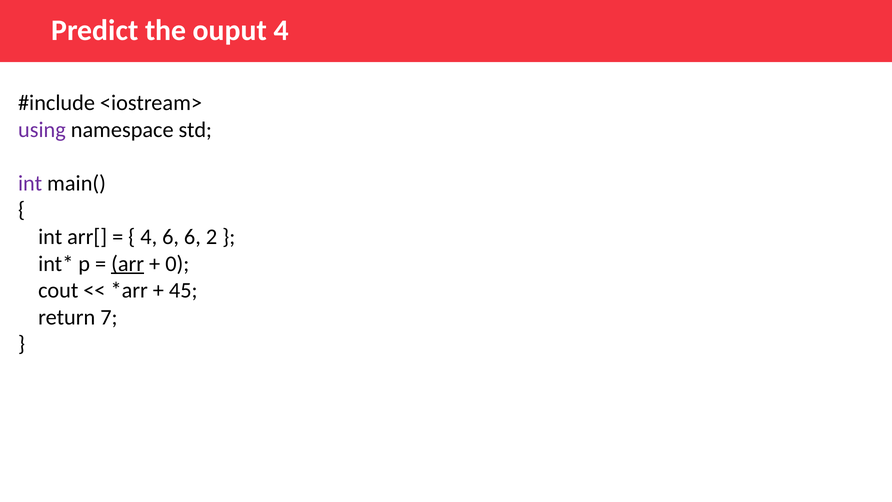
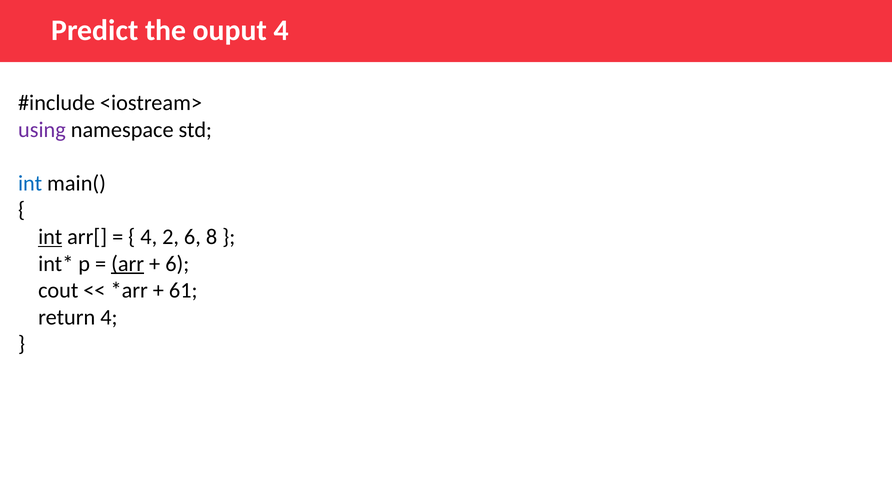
int colour: purple -> blue (30, 183)
int underline: none -> present (50, 237)
4 6: 6 -> 2 (171, 237)
2: 2 -> 8 (212, 237)
0: 0 -> 6 (177, 264)
45: 45 -> 61 (183, 290)
return 7: 7 -> 4 (109, 317)
